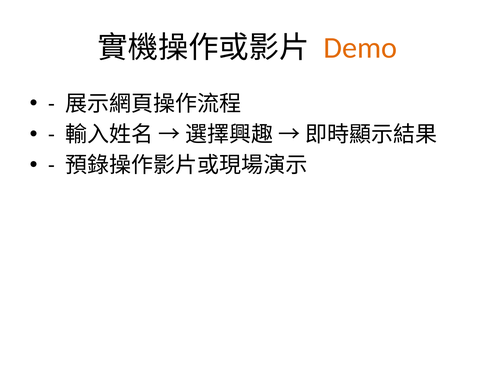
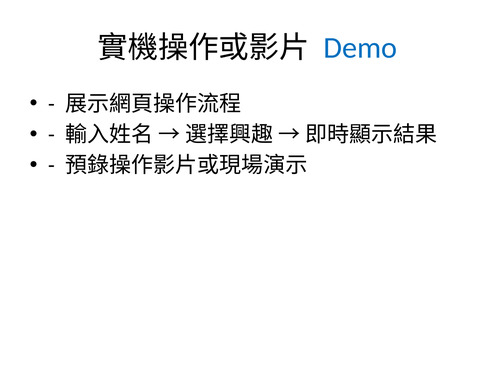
Demo colour: orange -> blue (360, 48)
